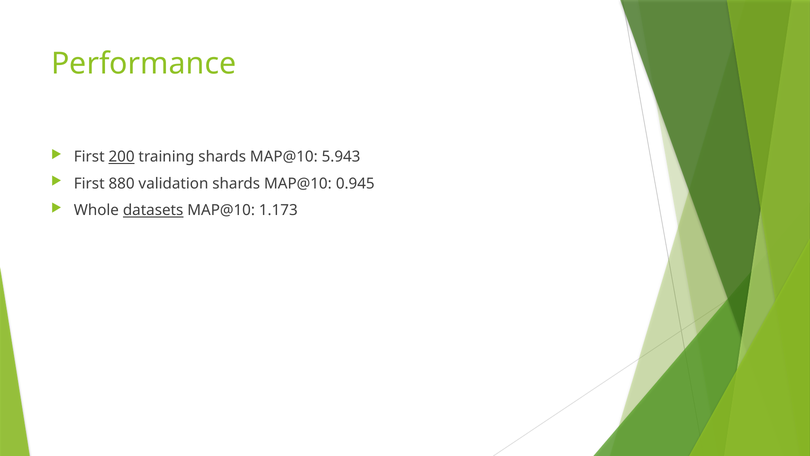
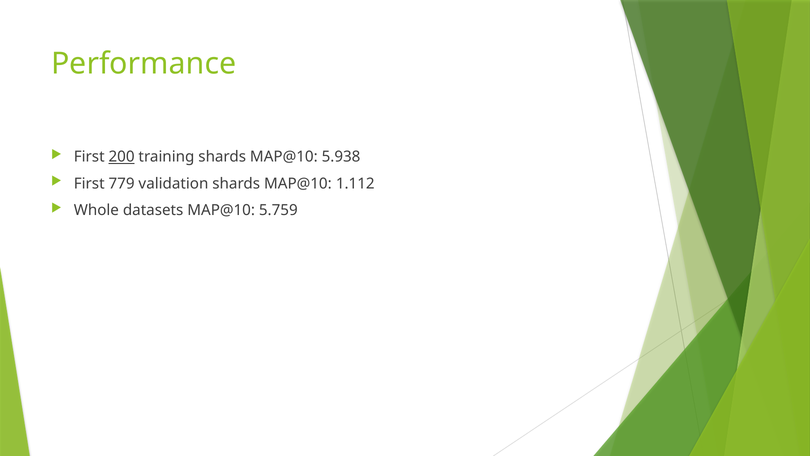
5.943: 5.943 -> 5.938 (341, 157)
880: 880 -> 779 (122, 183)
0.945: 0.945 -> 1.112 (355, 183)
datasets underline: present -> none (153, 210)
1.173: 1.173 -> 5.759 (278, 210)
